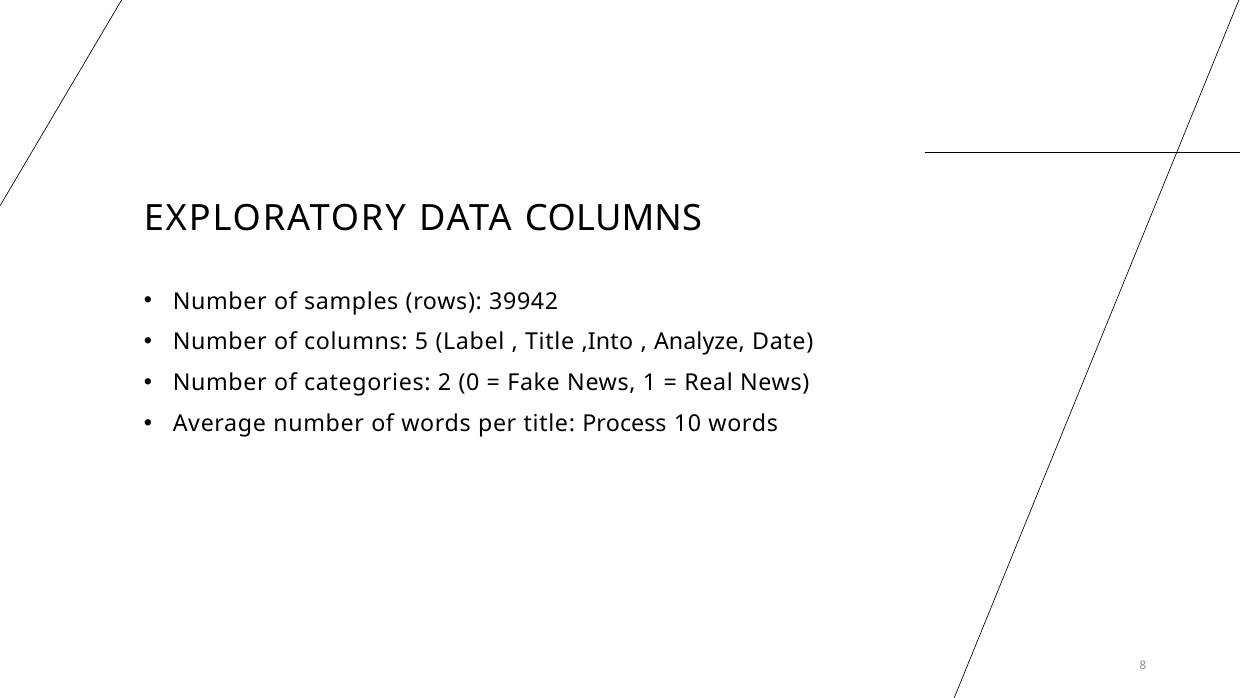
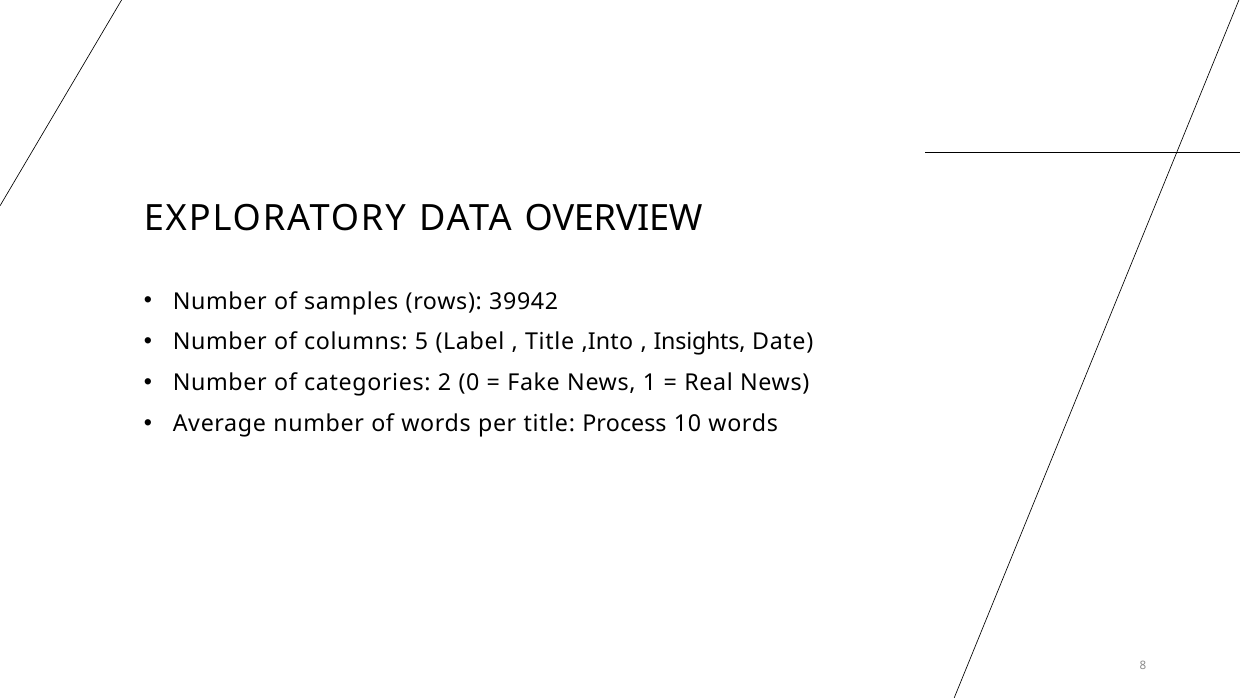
DATA COLUMNS: COLUMNS -> OVERVIEW (614, 219)
Analyze: Analyze -> Insights (700, 342)
